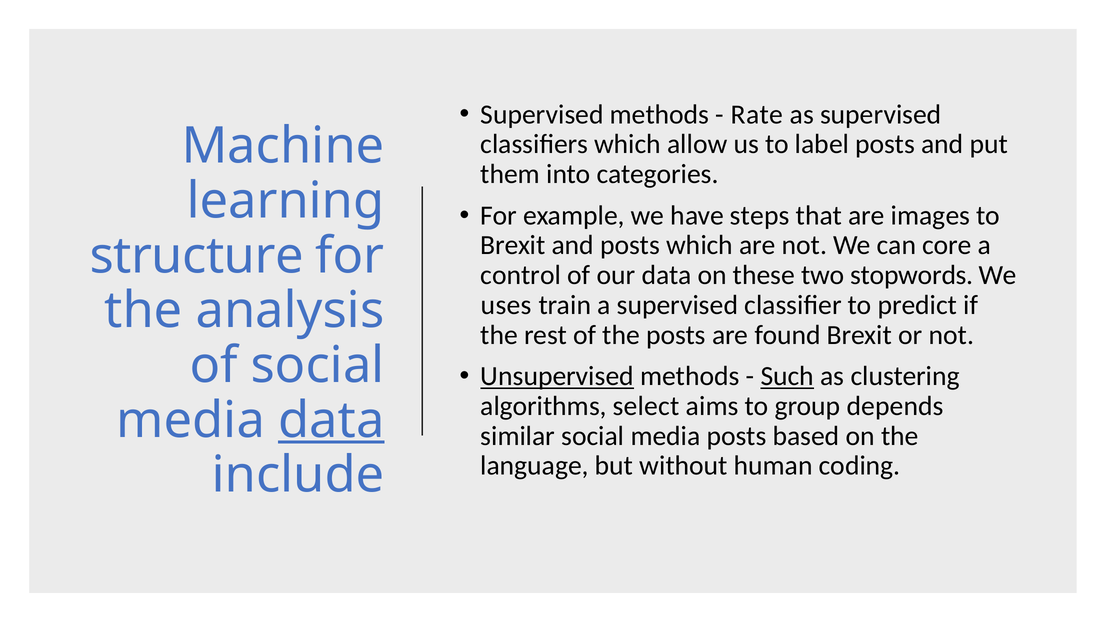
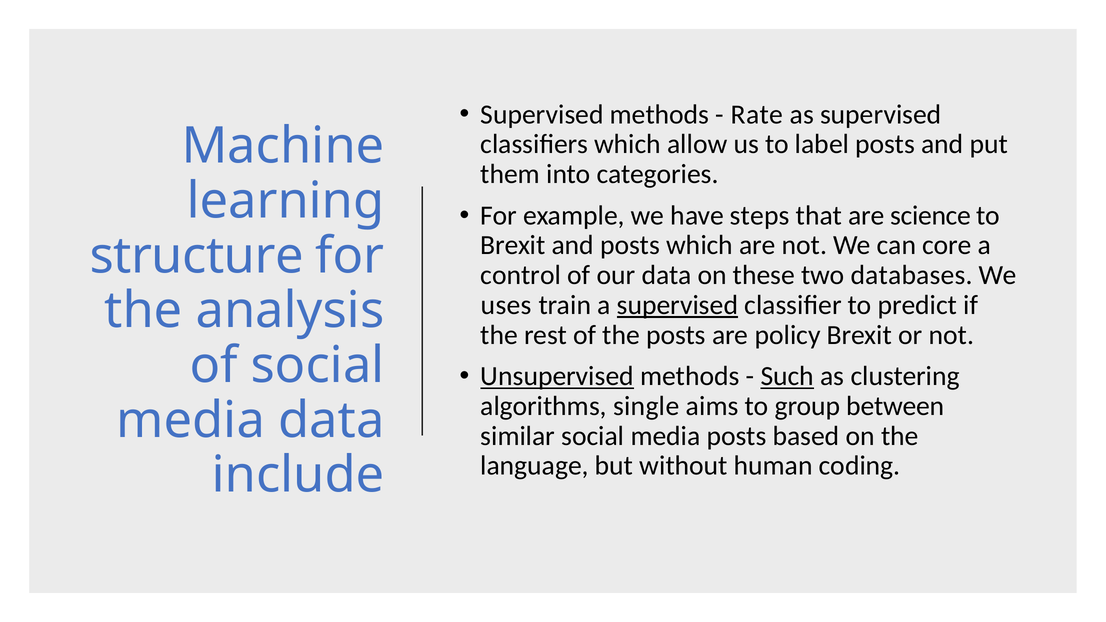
images: images -> science (931, 216)
stopwords: stopwords -> databases (912, 275)
supervised underline: none -> present (677, 305)
found: found -> policy (788, 335)
select: select -> single (646, 406)
depends: depends -> between (895, 406)
data underline: present -> none (331, 420)
